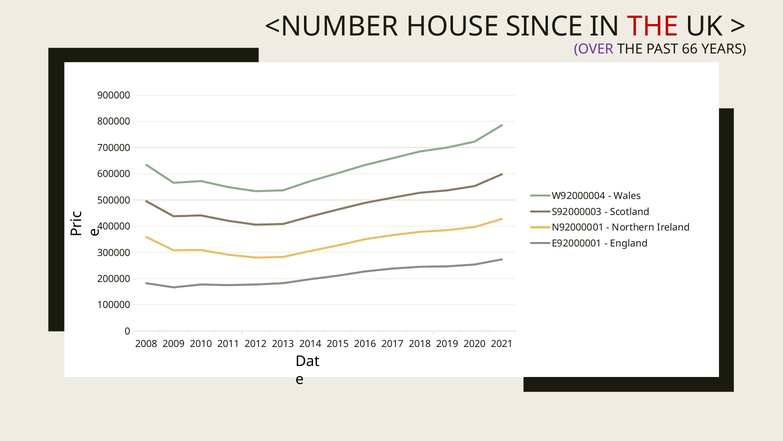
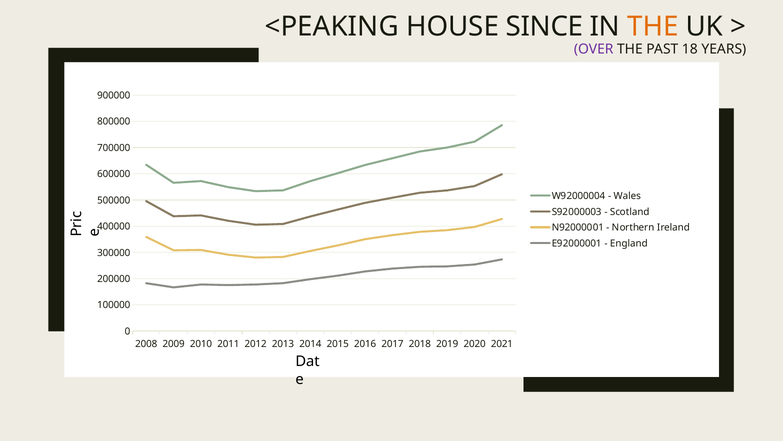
<NUMBER: <NUMBER -> <PEAKING (332, 27)
THE colour: red -> orange (653, 27)
66: 66 -> 18 (690, 49)
